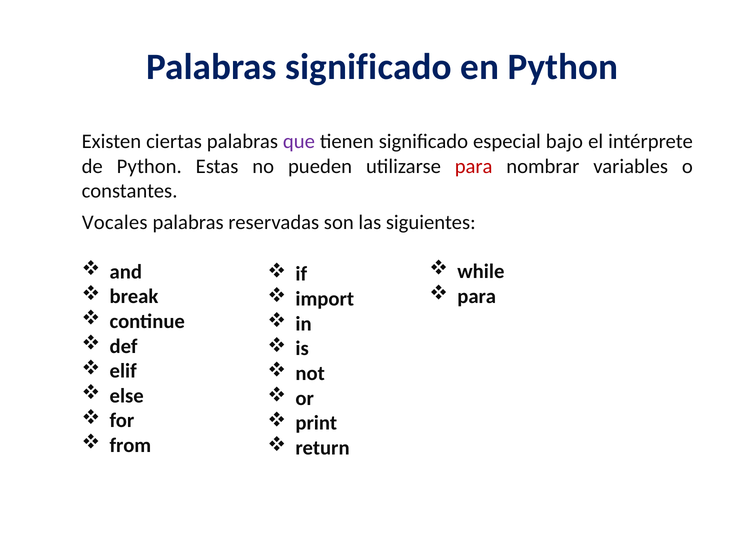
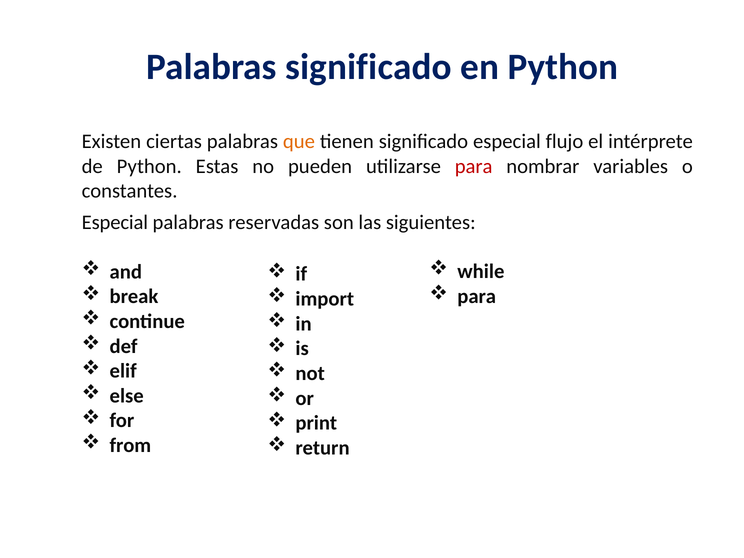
que colour: purple -> orange (299, 142)
bajo: bajo -> flujo (564, 142)
Vocales: Vocales -> Especial (115, 222)
